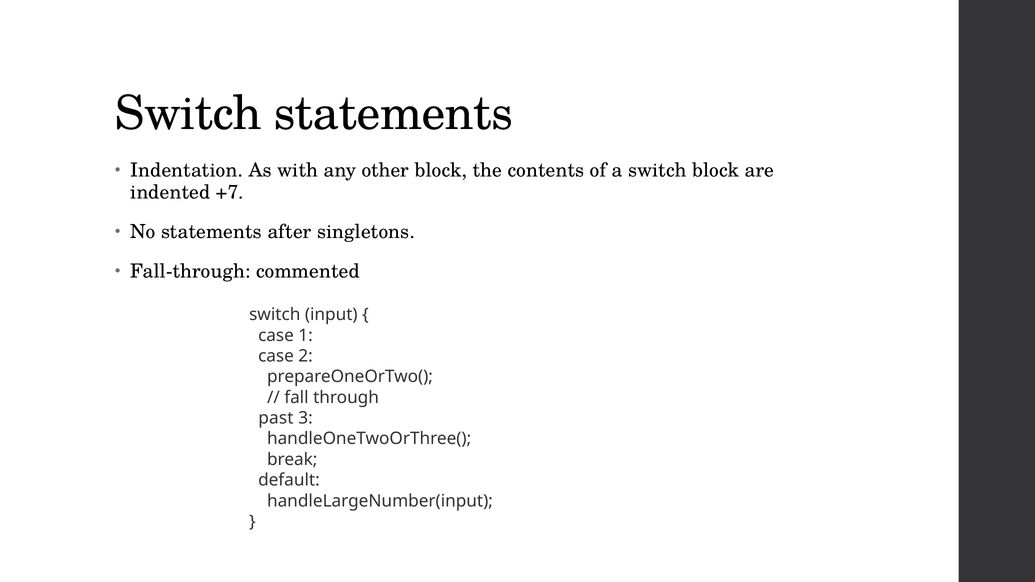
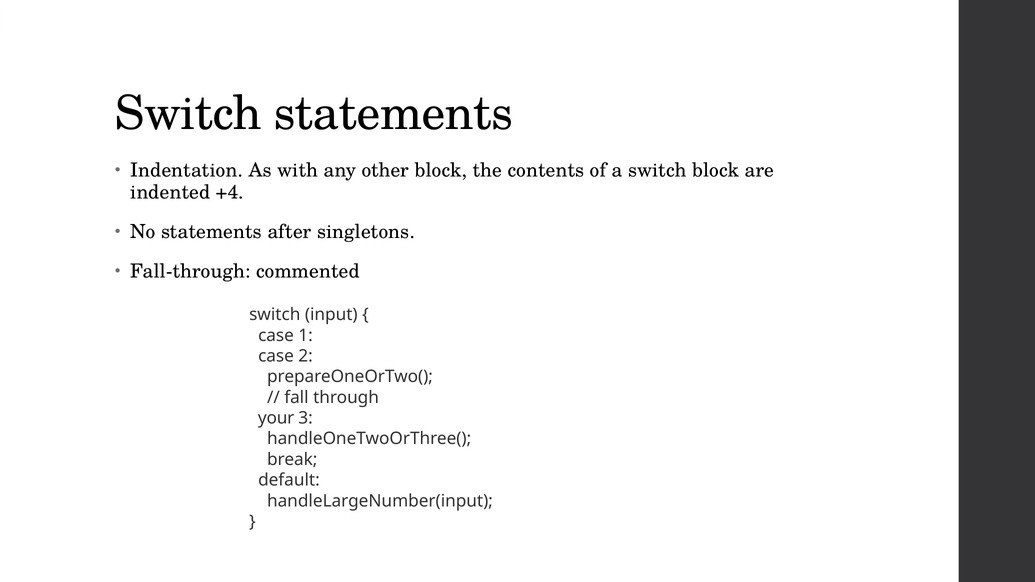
+7: +7 -> +4 (230, 193)
past: past -> your (276, 418)
